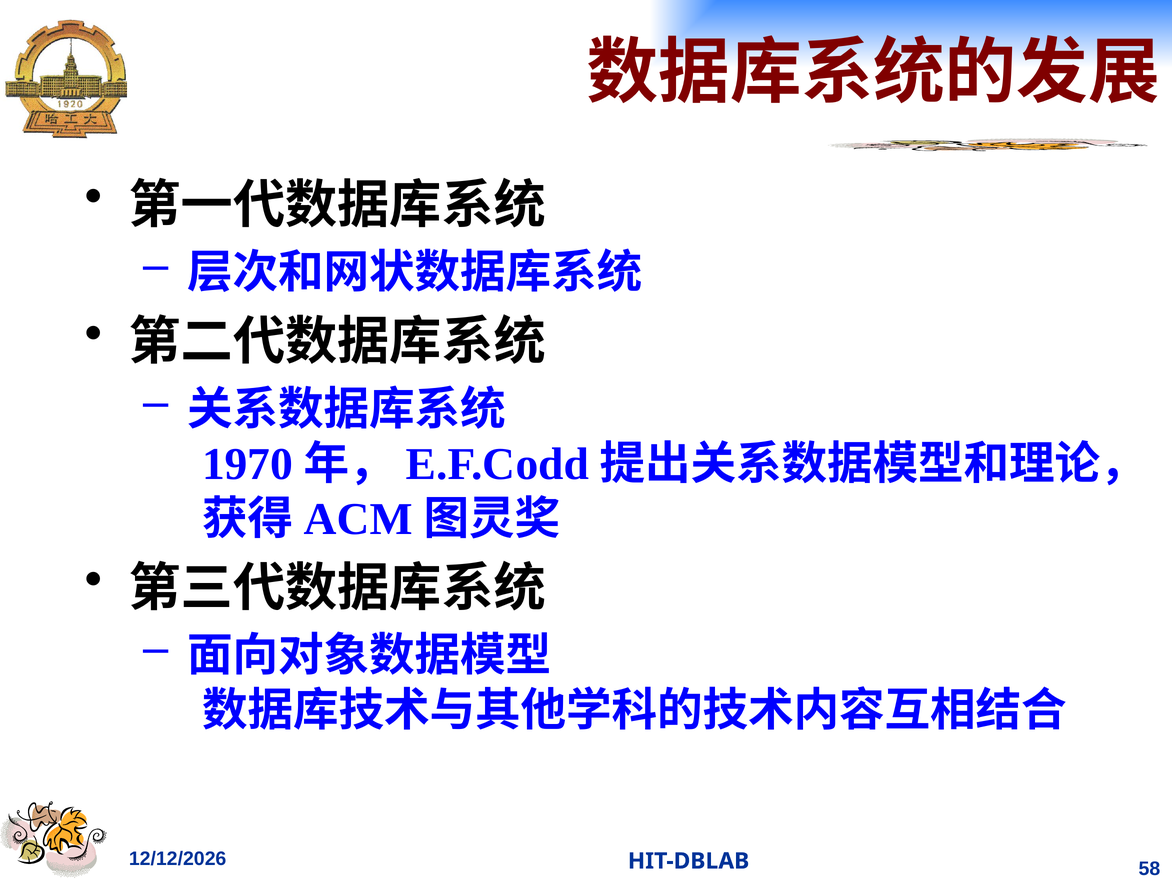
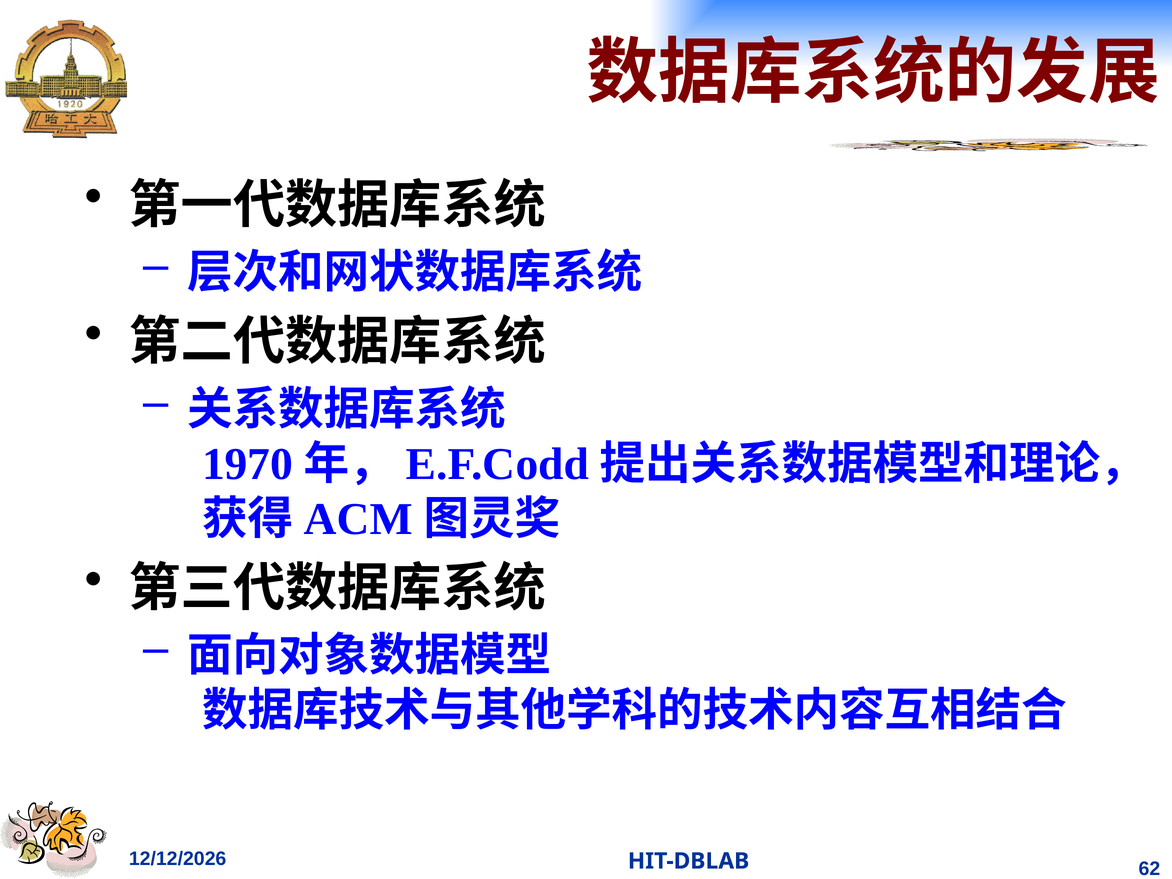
58: 58 -> 62 (1149, 869)
